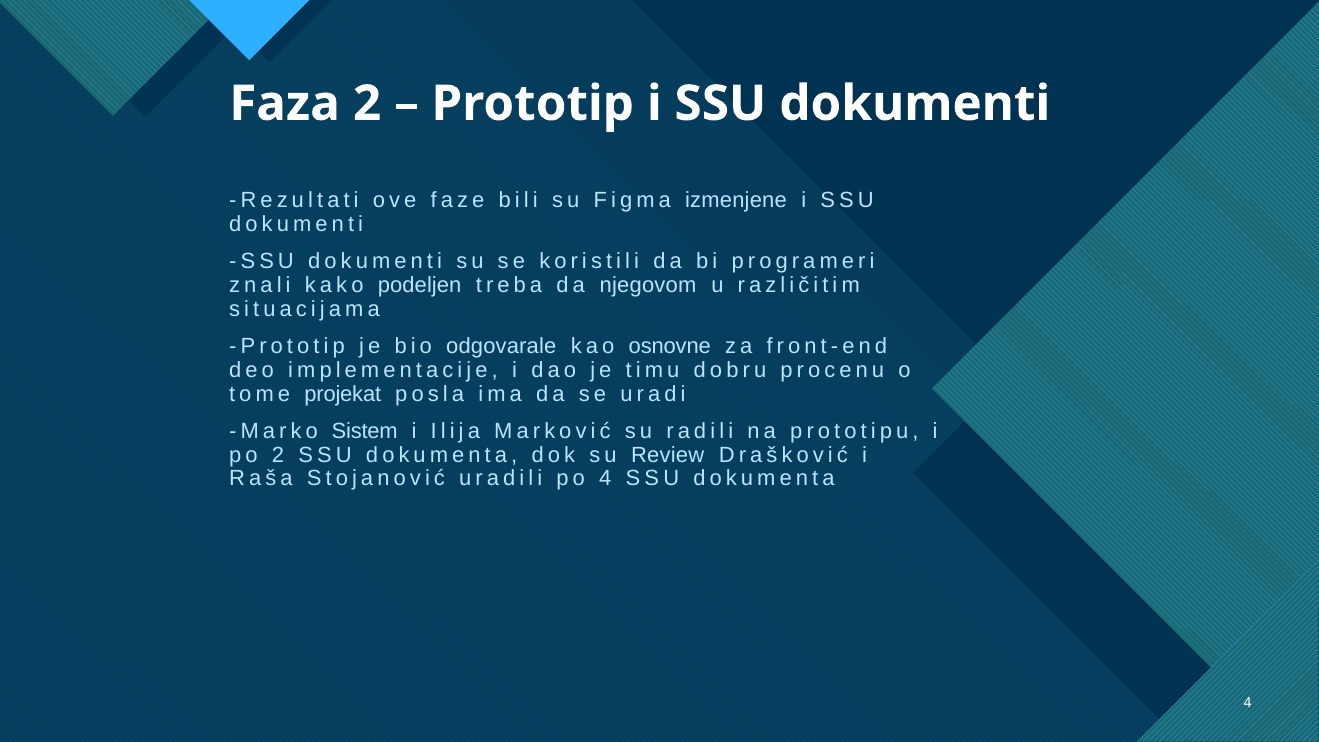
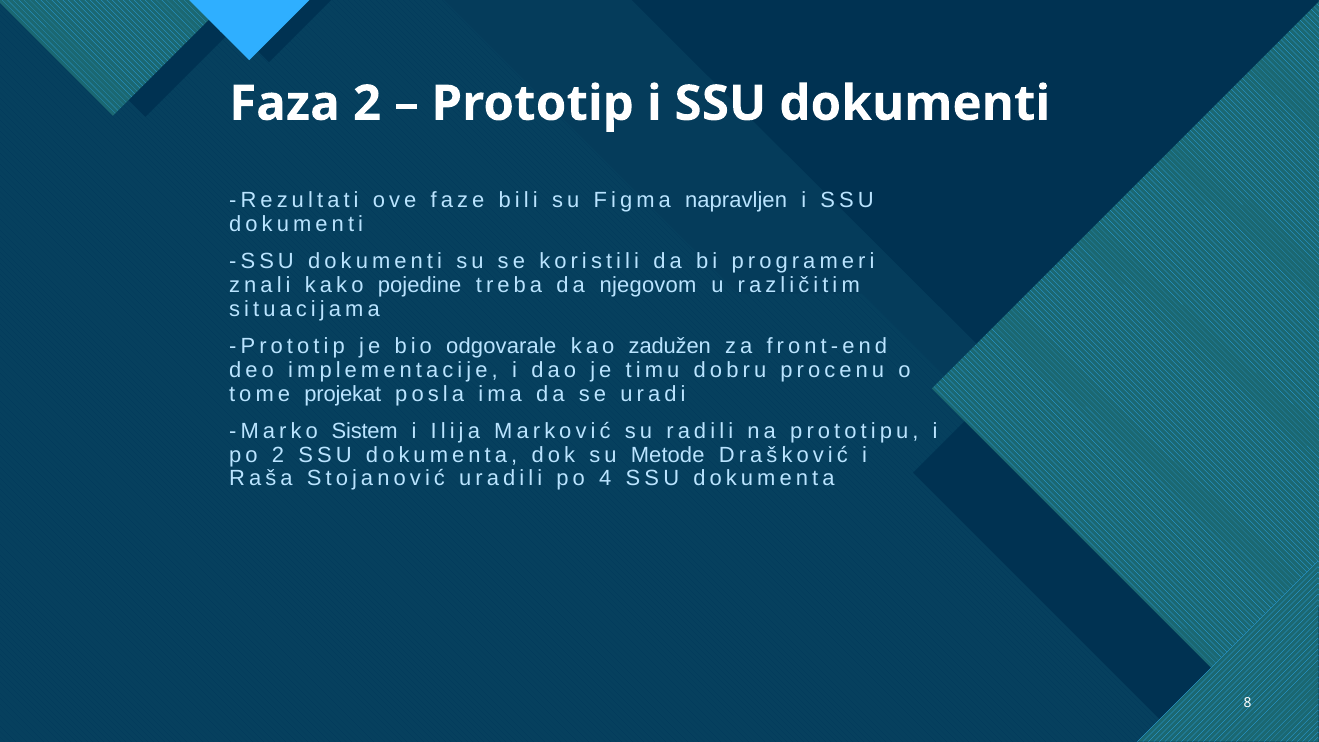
izmenjene: izmenjene -> napravljen (736, 201)
podeljen: podeljen -> pojedine (420, 285)
osnovne: osnovne -> zadužen (670, 346)
Review: Review -> Metode (668, 455)
4: 4 -> 8 (1248, 703)
